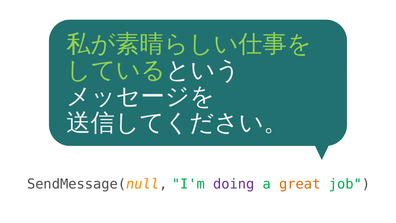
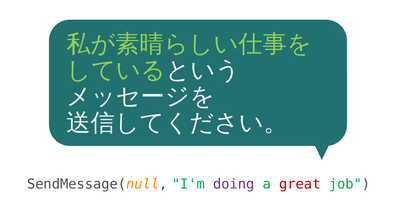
great colour: orange -> red (300, 184)
